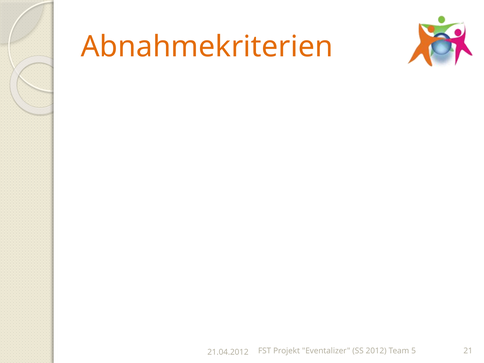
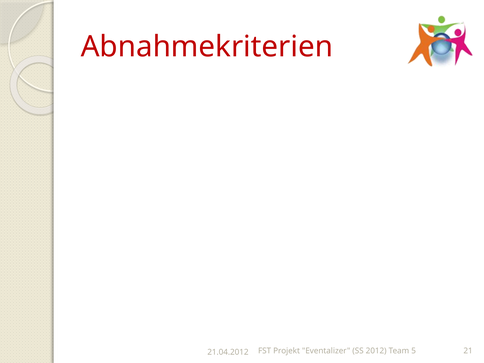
Abnahmekriterien colour: orange -> red (207, 47)
